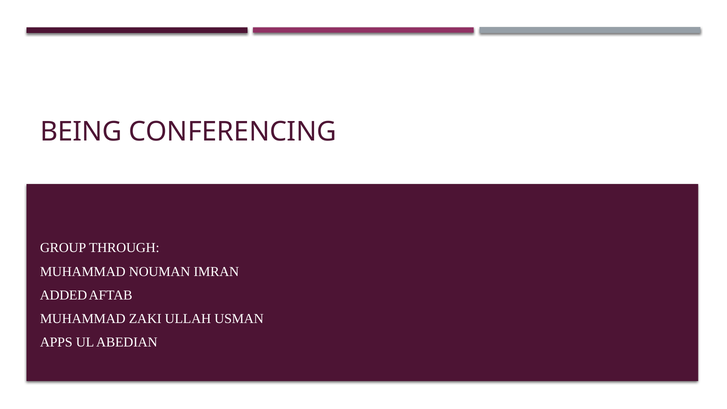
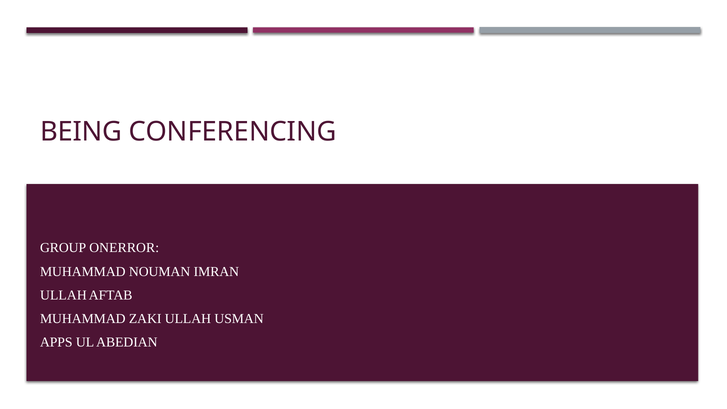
THROUGH: THROUGH -> ONERROR (124, 248)
ADDED: ADDED -> ULLAH (63, 295)
